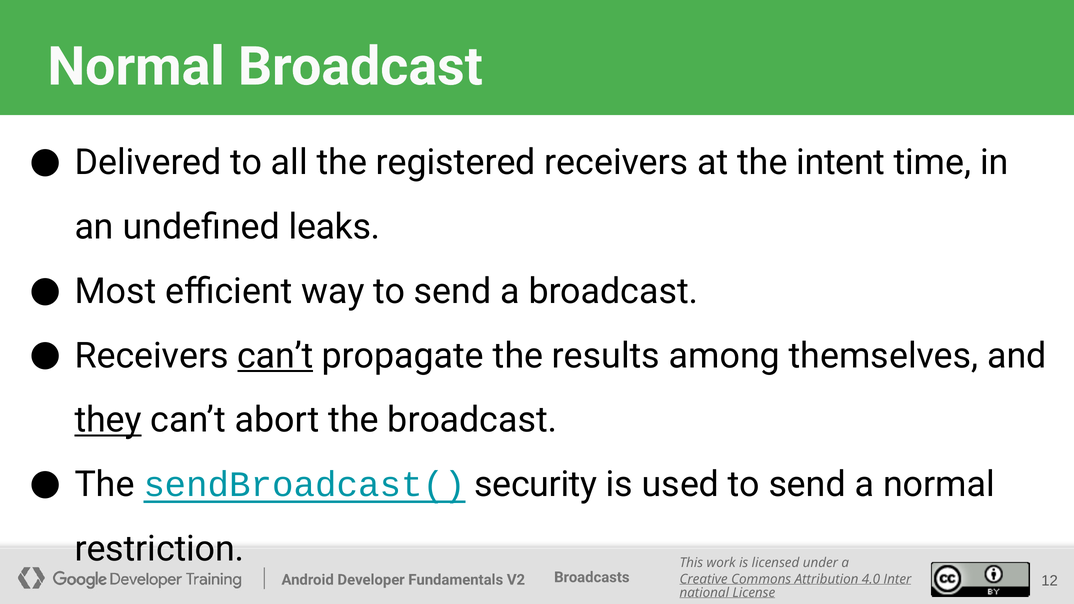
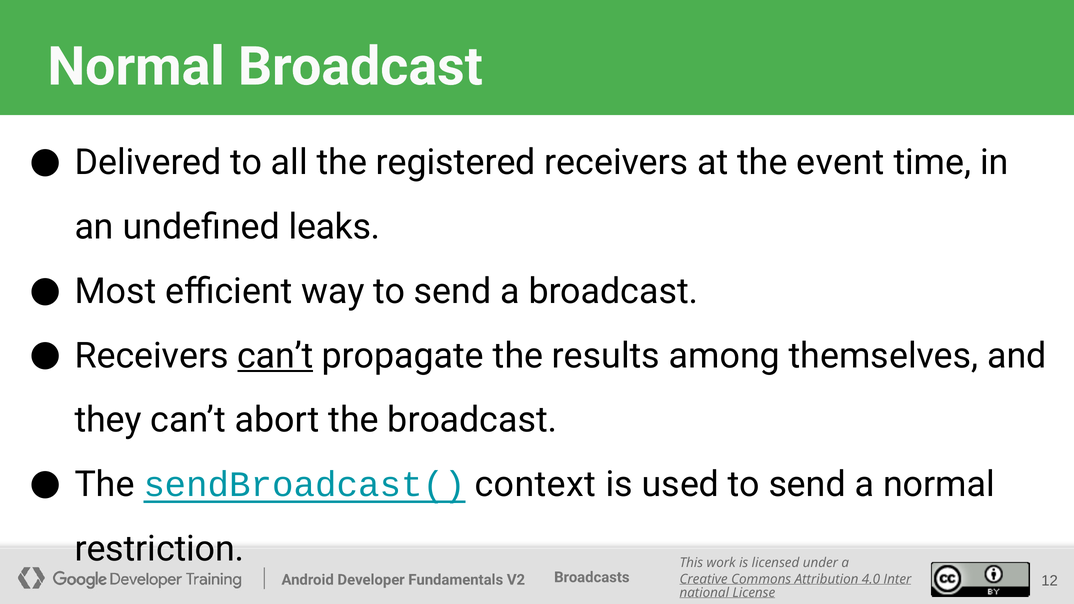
intent: intent -> event (840, 162)
they underline: present -> none (108, 420)
security: security -> context (535, 485)
